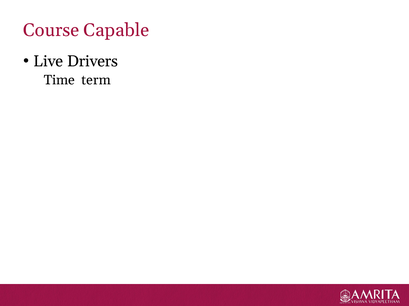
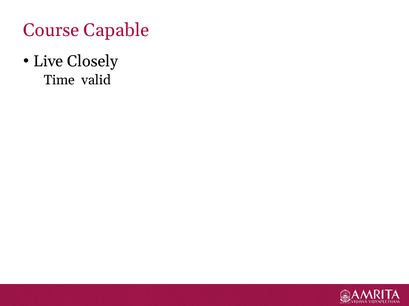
Drivers: Drivers -> Closely (93, 61)
term: term -> valid (96, 80)
